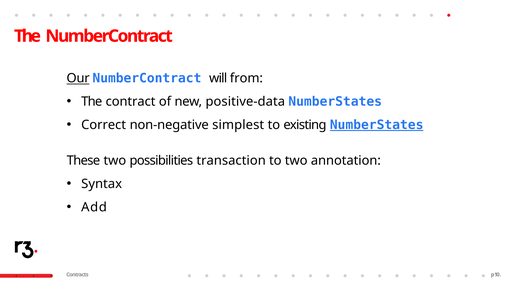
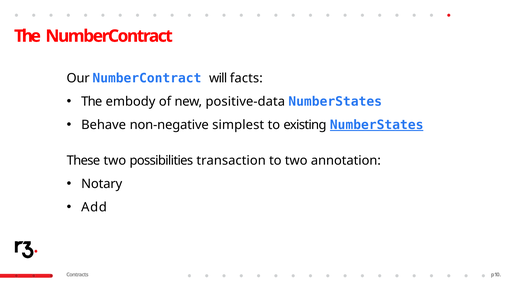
Our underline: present -> none (78, 78)
from: from -> facts (246, 78)
contract: contract -> embody (130, 102)
Correct: Correct -> Behave (104, 125)
Syntax: Syntax -> Notary (102, 184)
